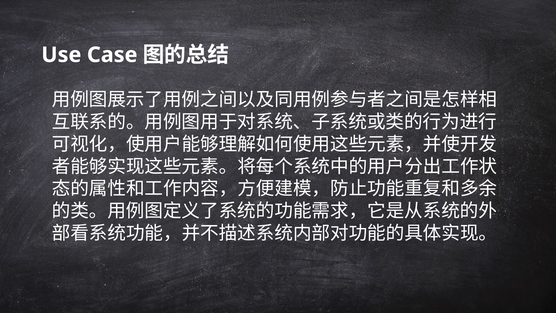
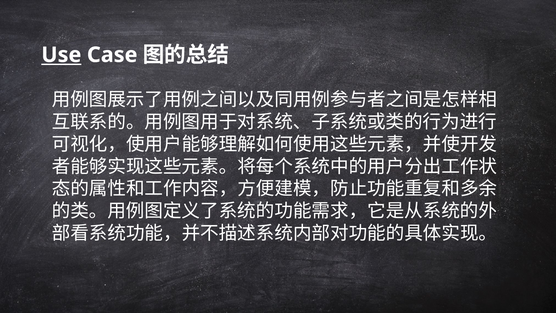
Use underline: none -> present (61, 55)
